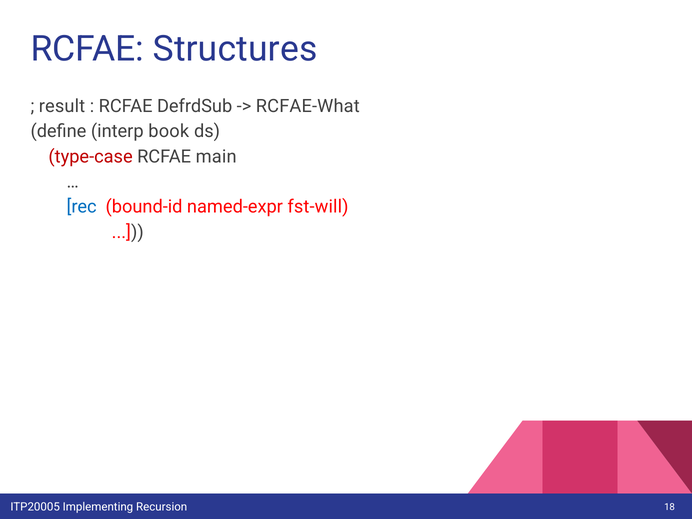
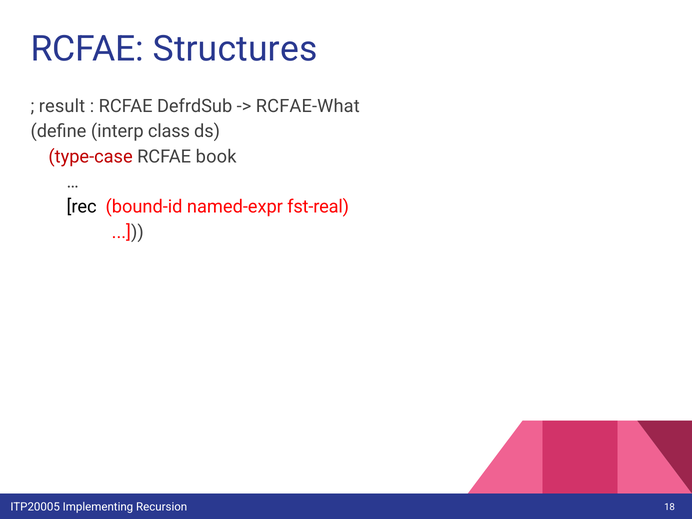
book: book -> class (169, 131)
main: main -> book (216, 156)
rec colour: blue -> black (82, 207)
fst-will: fst-will -> fst-real (318, 207)
